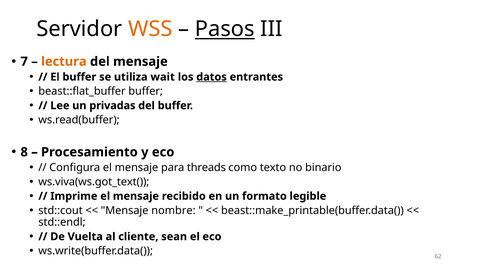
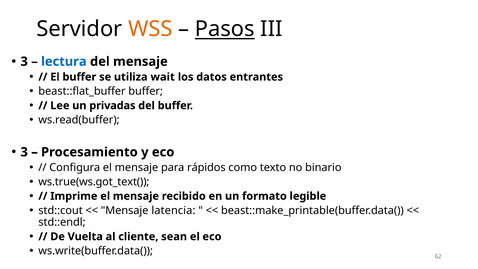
7: 7 -> 3 (24, 62)
lectura colour: orange -> blue (64, 62)
datos underline: present -> none (212, 77)
8: 8 -> 3 (24, 152)
threads: threads -> rápidos (206, 167)
ws.viva(ws.got_text(: ws.viva(ws.got_text( -> ws.true(ws.got_text( (94, 182)
nombre: nombre -> latencia (173, 210)
